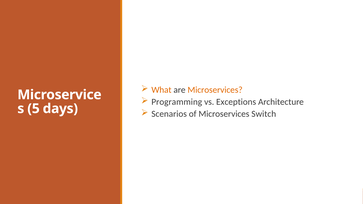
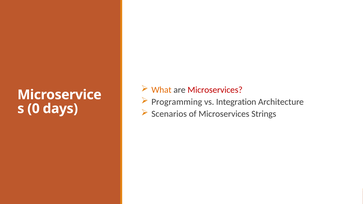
Microservices colour: orange -> red (215, 90)
Exceptions: Exceptions -> Integration (236, 102)
5: 5 -> 0 (34, 109)
Switch: Switch -> Strings (264, 114)
